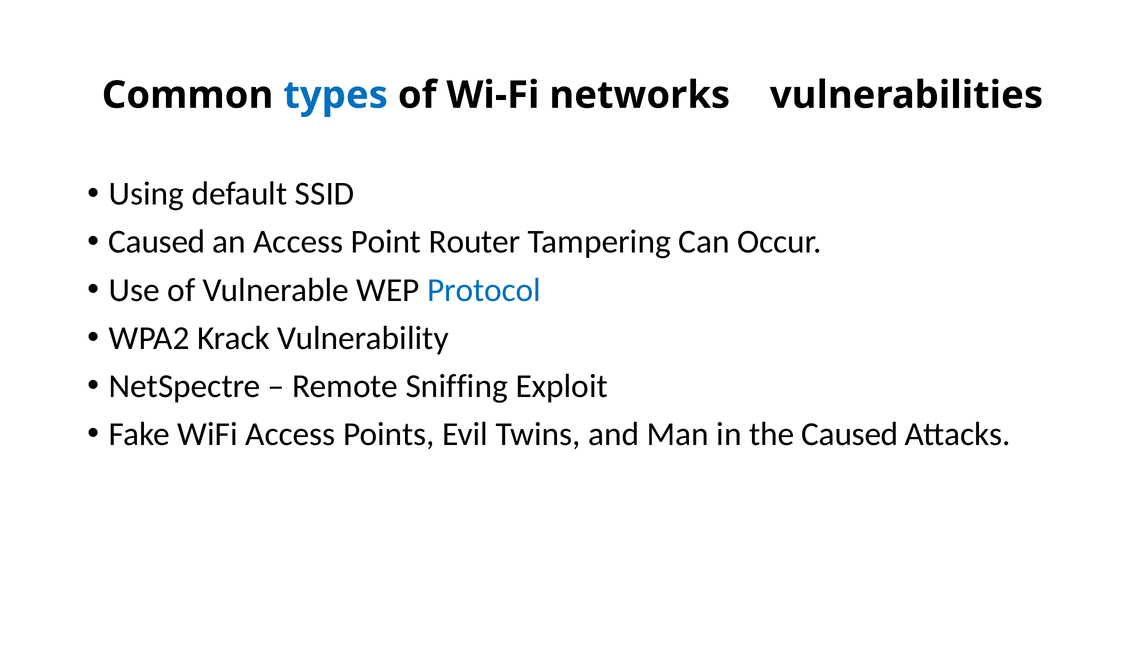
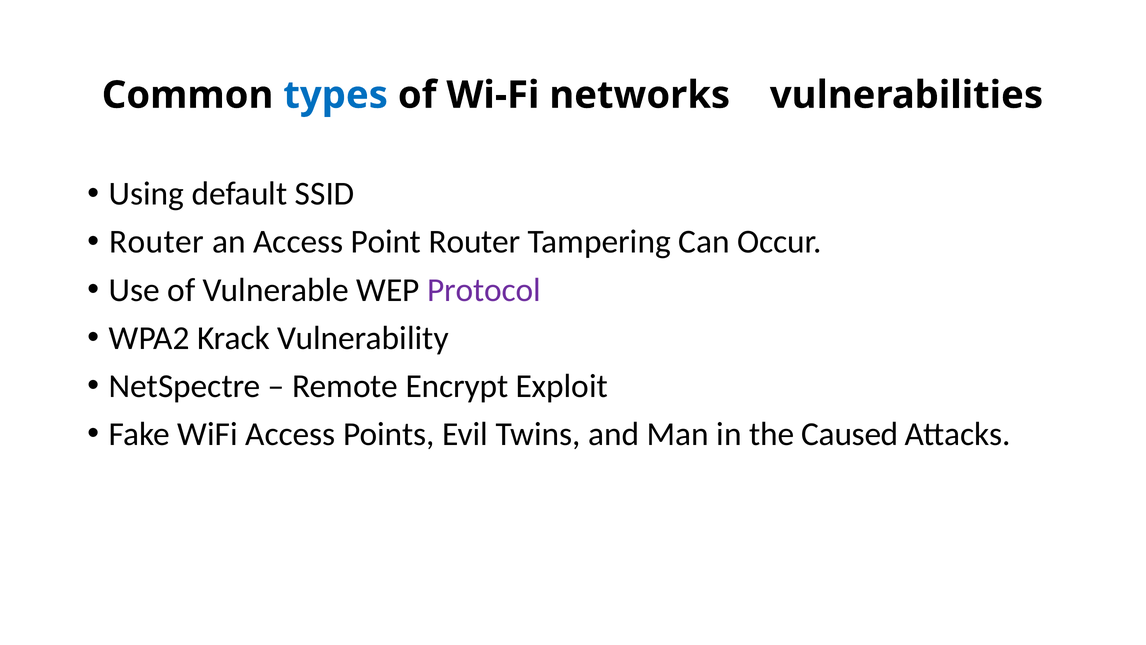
Caused: Caused -> Router (157, 242)
Protocol colour: blue -> purple (484, 290)
Sniffing: Sniffing -> Encrypt (457, 386)
